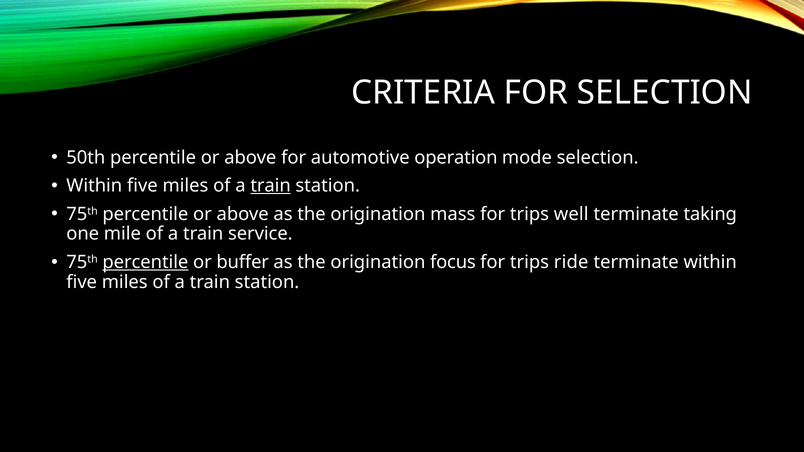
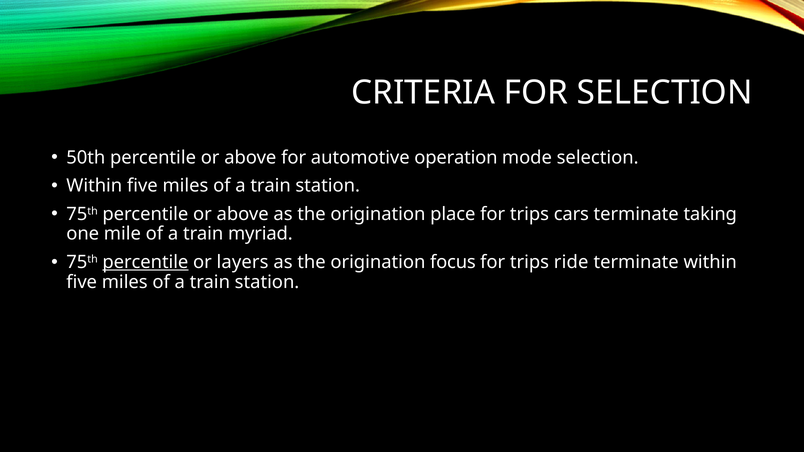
train underline: present -> none (271, 186)
mass: mass -> place (453, 214)
well: well -> cars (571, 214)
service: service -> myriad (260, 234)
buffer: buffer -> layers (243, 262)
